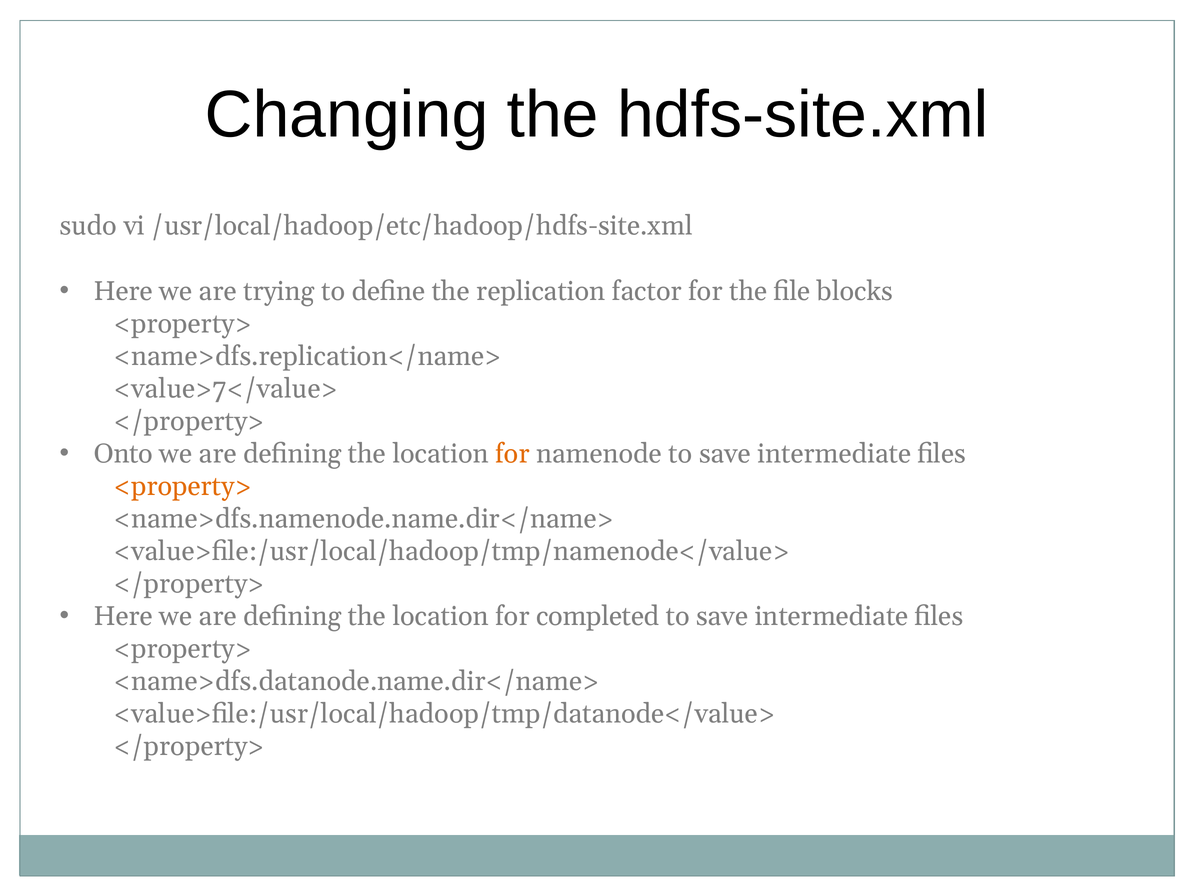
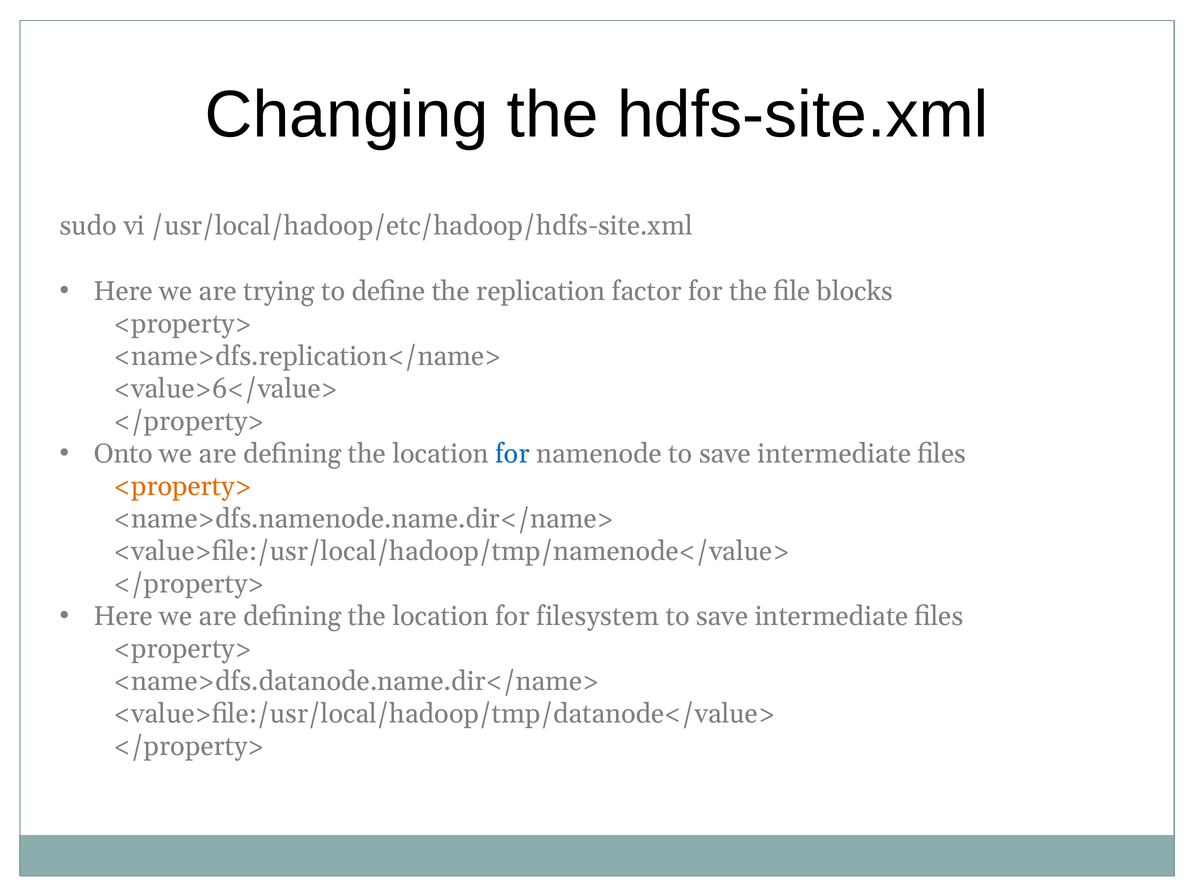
<value>7</value>: <value>7</value> -> <value>6</value> (226, 389)
for colour: orange -> blue (512, 454)
completed: completed -> filesystem (598, 616)
